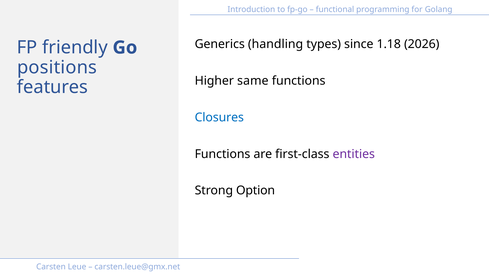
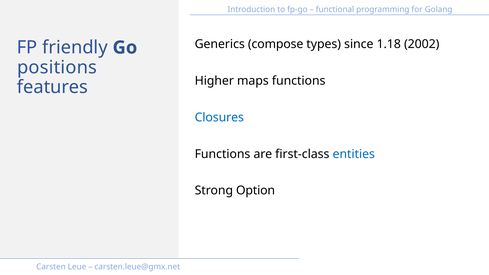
handling: handling -> compose (276, 44)
2026: 2026 -> 2002 (422, 44)
same: same -> maps (253, 81)
entities colour: purple -> blue (354, 154)
